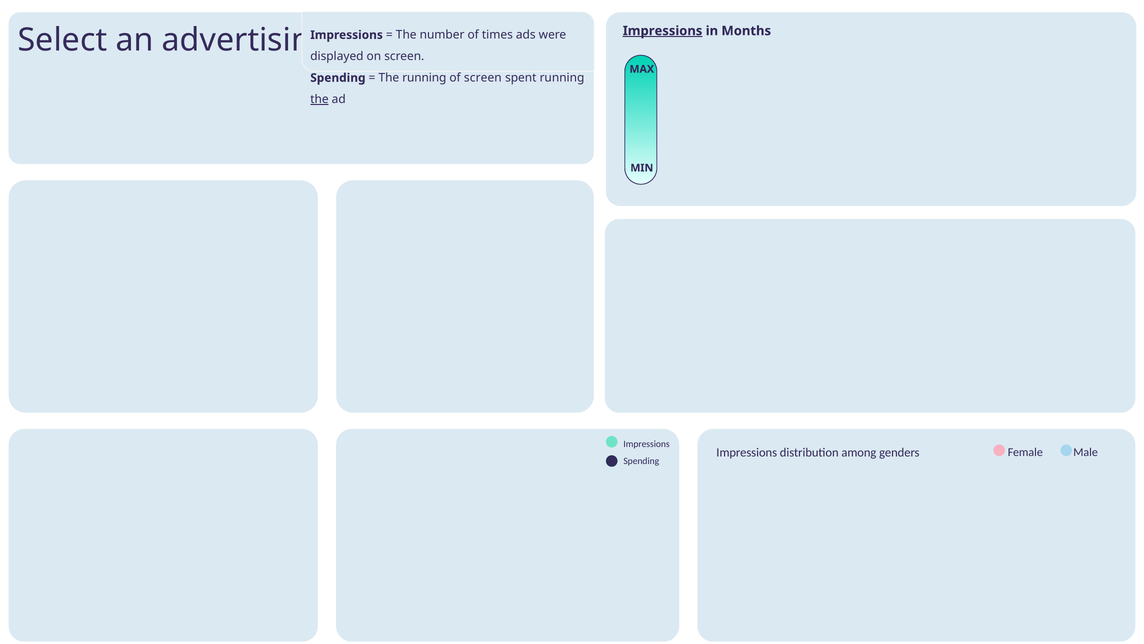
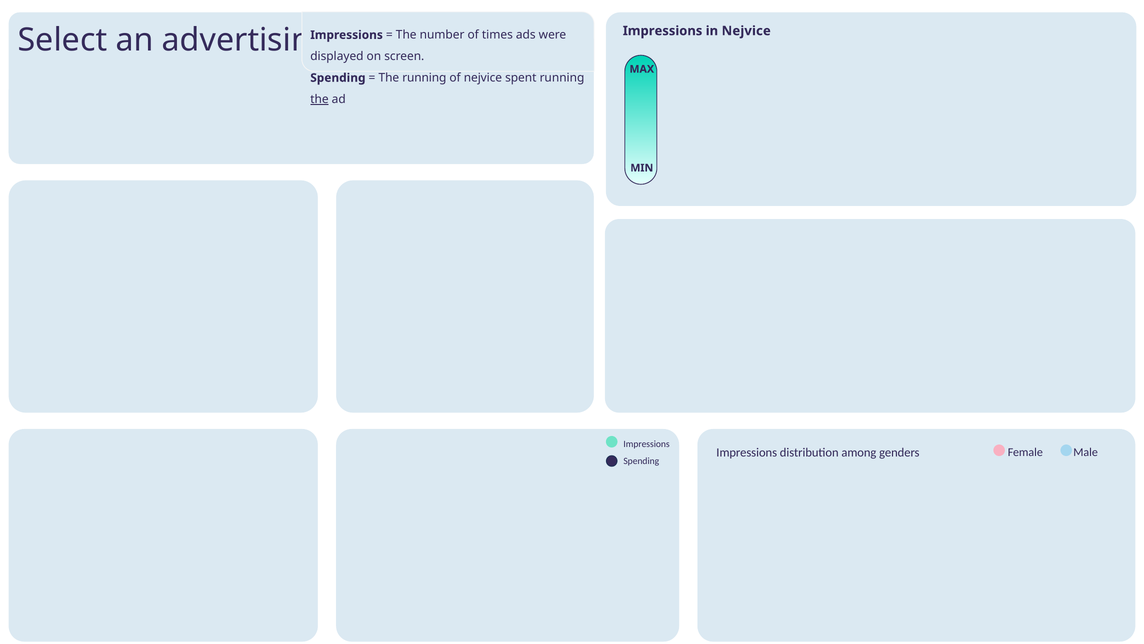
Impressions underline: present -> none (663, 31)
in Months: Months -> Nejvice (746, 31)
of screen: screen -> nejvice (483, 78)
